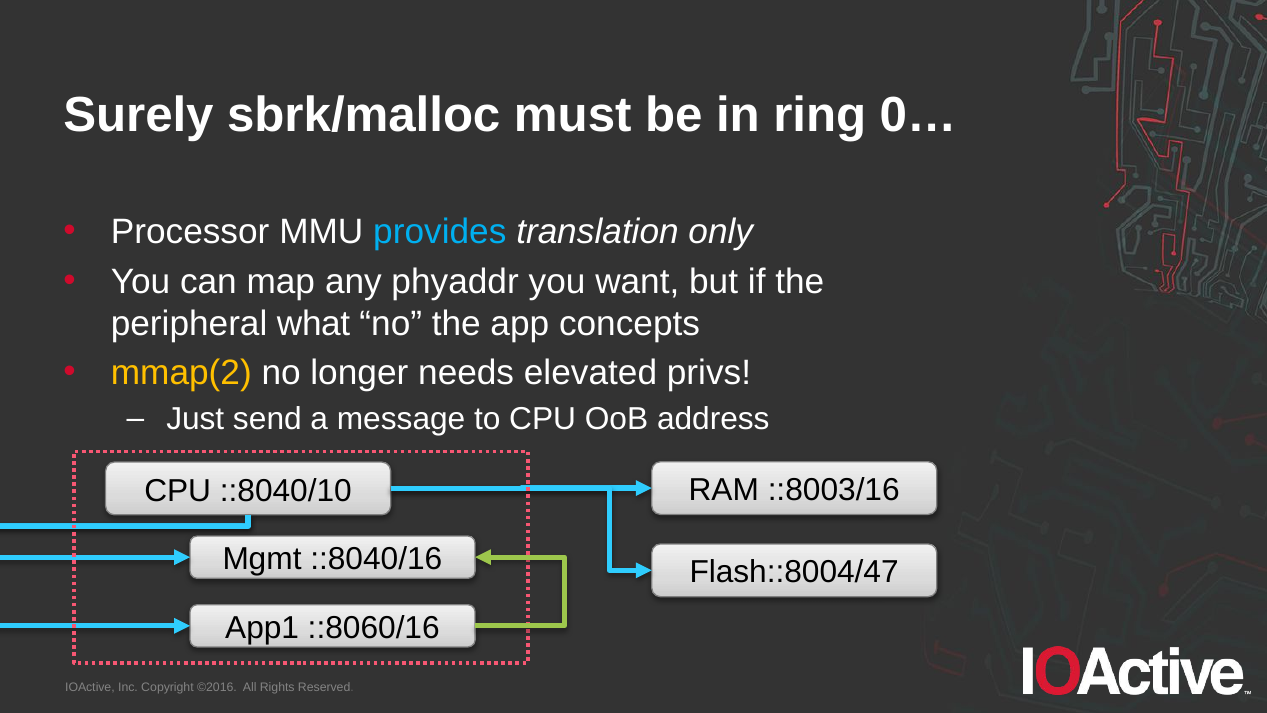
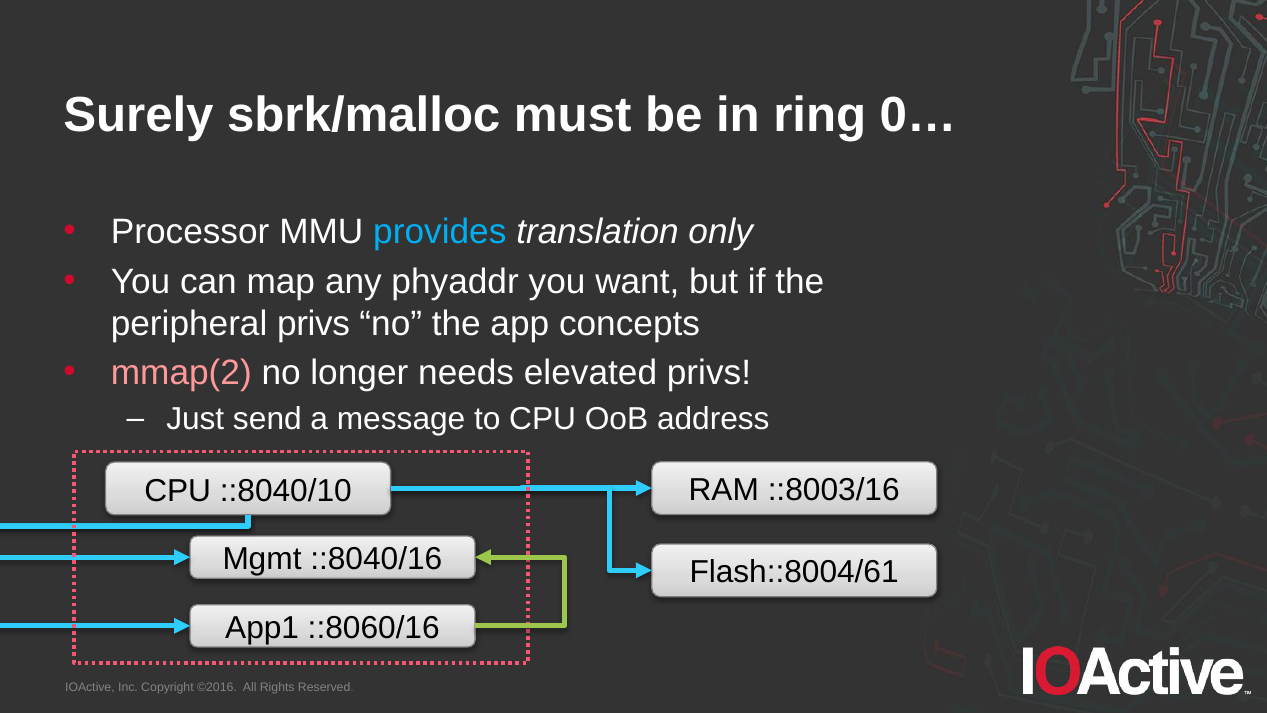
peripheral what: what -> privs (314, 324)
mmap(2 colour: yellow -> pink (181, 373)
Flash::8004/47: Flash::8004/47 -> Flash::8004/61 (794, 572)
